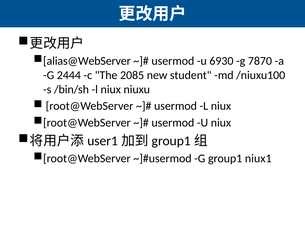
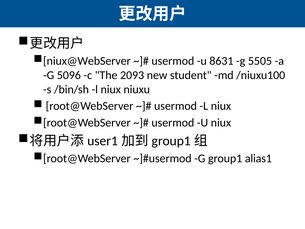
alias@WebServer: alias@WebServer -> niux@WebServer (87, 61)
6930: 6930 -> 8631 (221, 61)
7870: 7870 -> 5505 (260, 61)
2444: 2444 -> 5096 (69, 75)
2085: 2085 -> 2093 (132, 75)
niux1: niux1 -> alias1 (258, 158)
